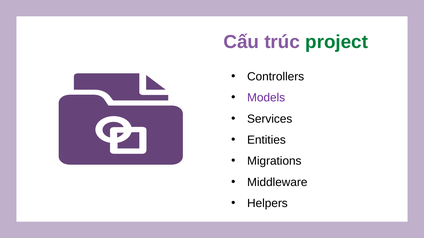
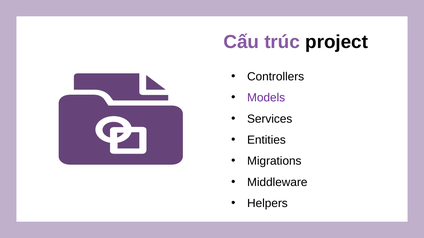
project colour: green -> black (337, 42)
